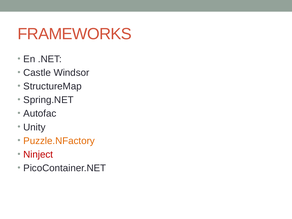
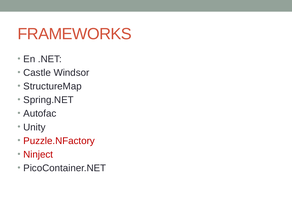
Puzzle.NFactory colour: orange -> red (59, 141)
